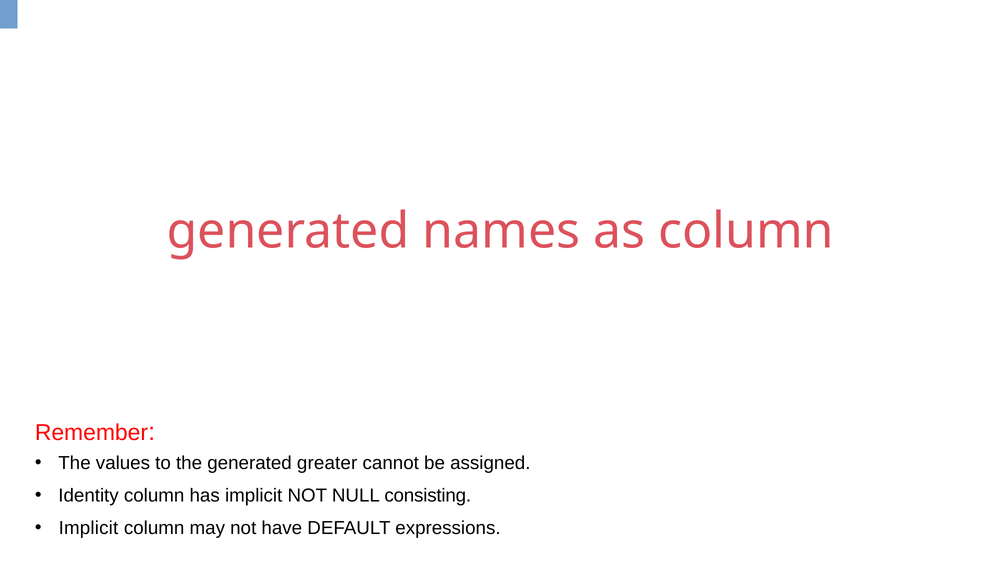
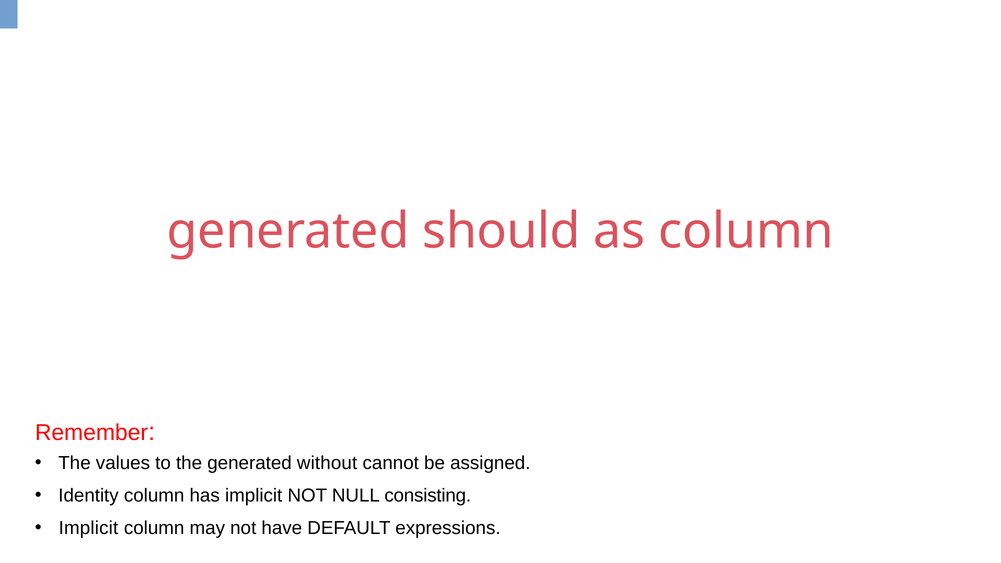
names: names -> should (501, 231)
greater: greater -> without (327, 463)
